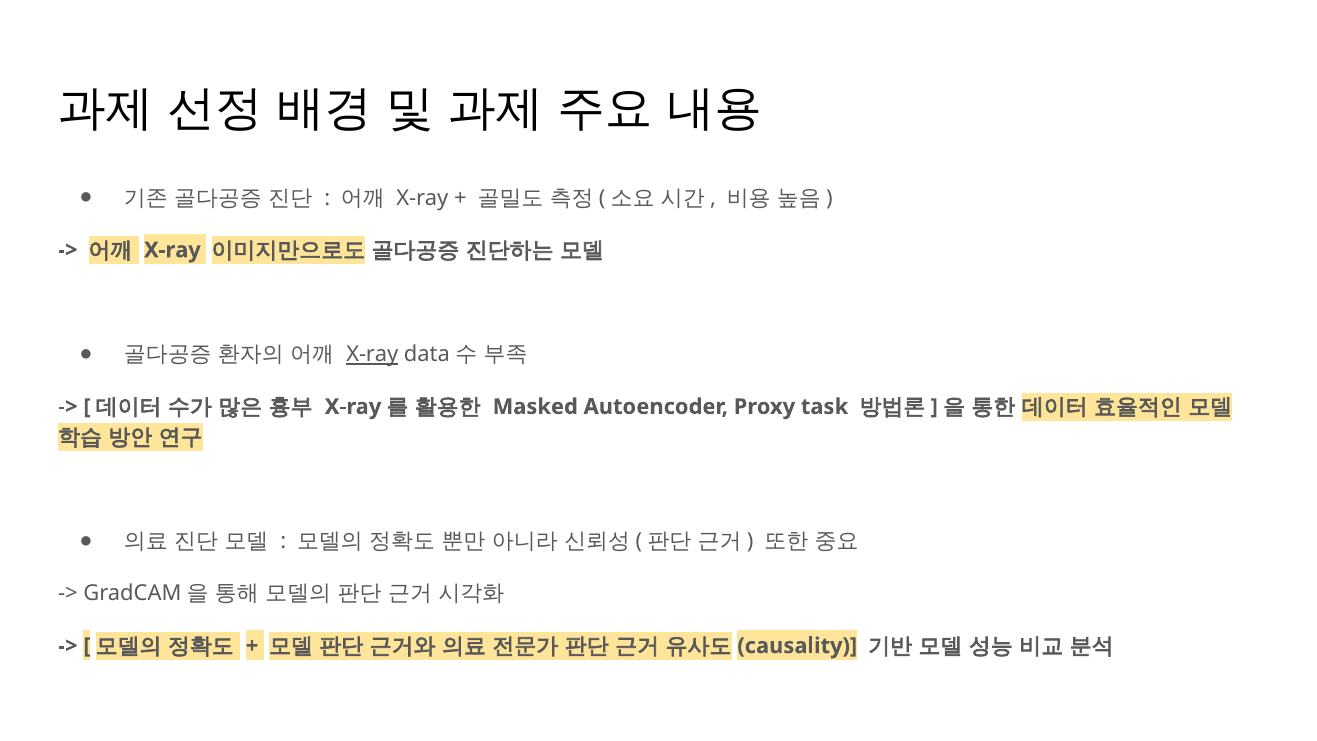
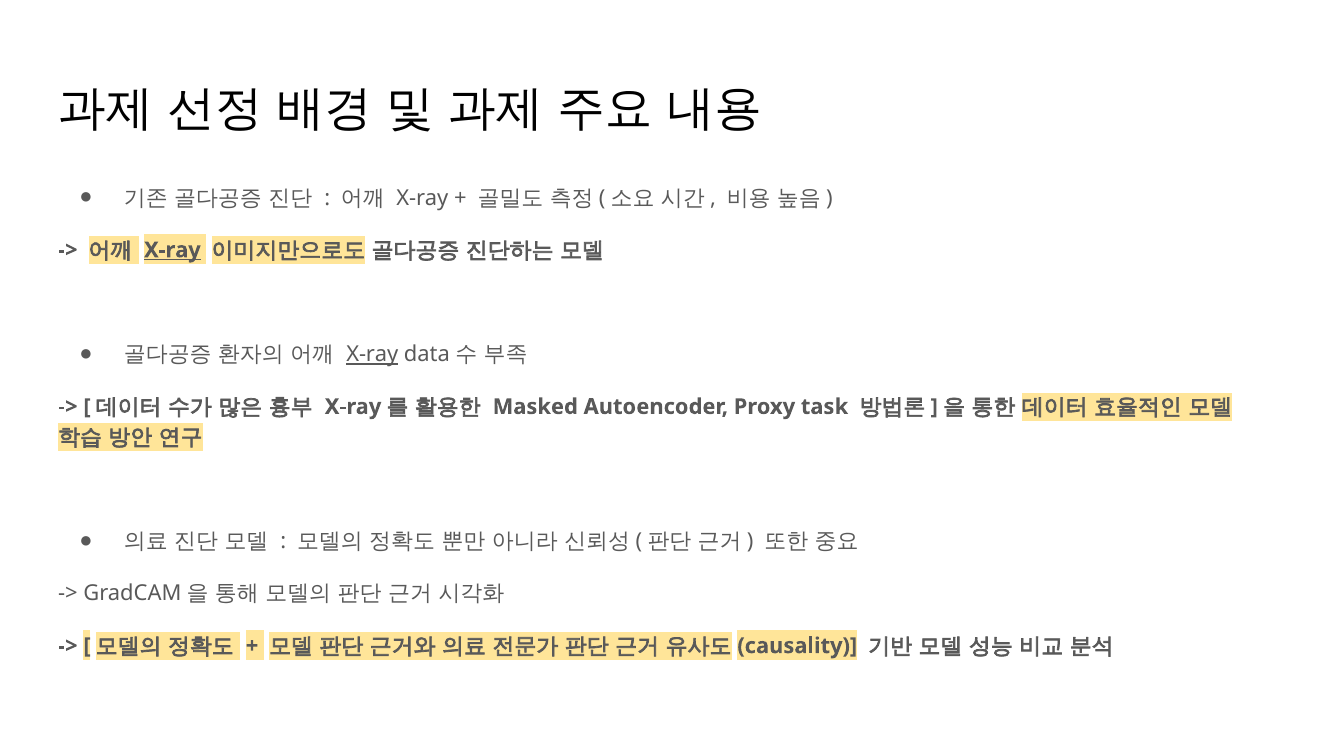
X-ray underline: none -> present (172, 250)
